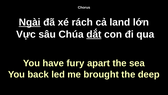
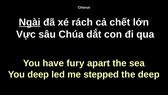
land: land -> chết (120, 22)
dắt underline: present -> none (94, 34)
You back: back -> deep (38, 74)
brought: brought -> stepped (101, 74)
